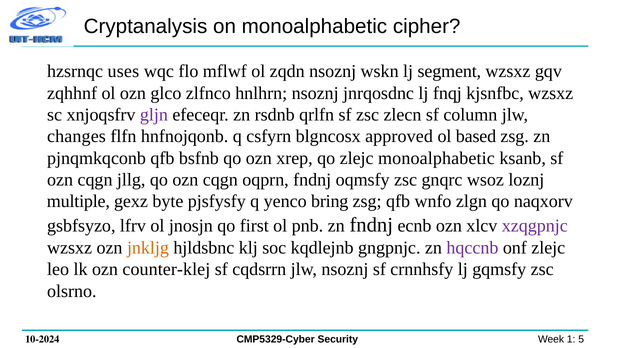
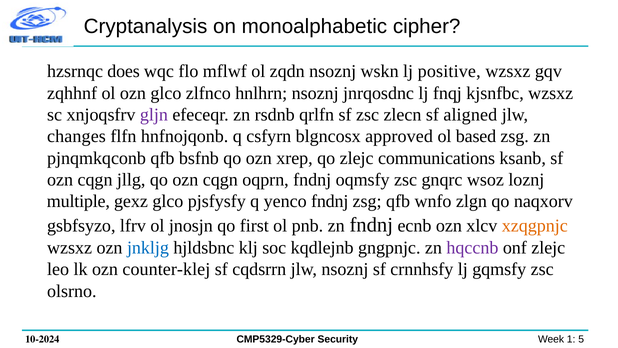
uses: uses -> does (124, 71)
segment: segment -> positive (449, 71)
column: column -> aligned (470, 115)
zlejc monoalphabetic: monoalphabetic -> communications (437, 158)
gexz byte: byte -> glco (168, 201)
yenco bring: bring -> fndnj (330, 201)
xzqgpnjc colour: purple -> orange (535, 225)
jnkljg colour: orange -> blue (148, 248)
